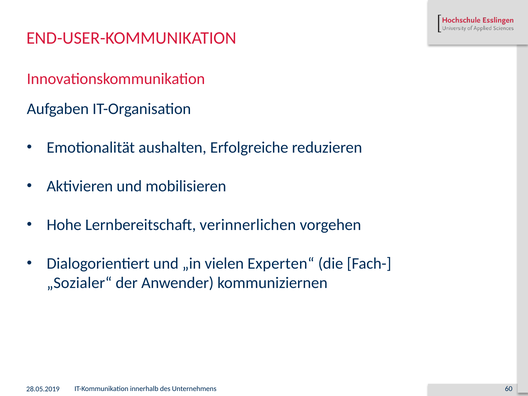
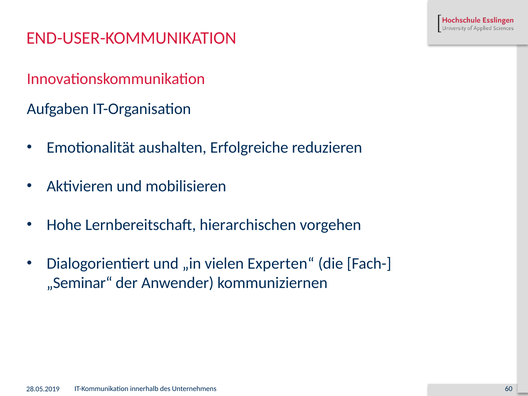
verinnerlichen: verinnerlichen -> hierarchischen (248, 225)
„Sozialer“: „Sozialer“ -> „Seminar“ (79, 283)
